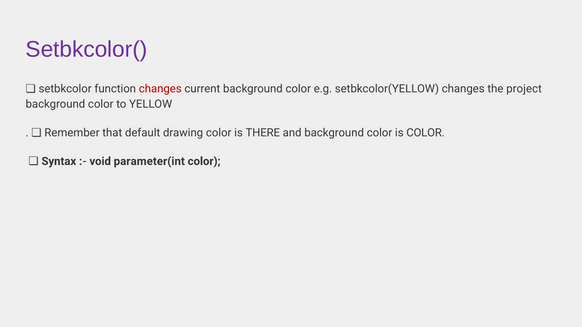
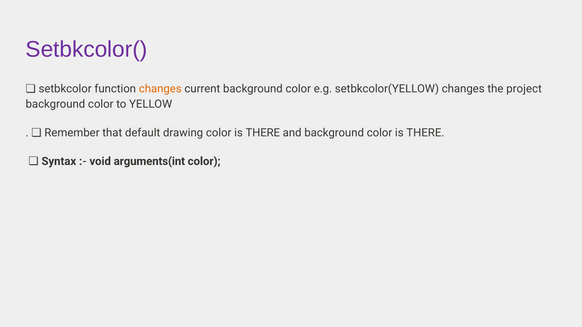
changes colour: red -> orange (160, 89)
background color is COLOR: COLOR -> THERE (425, 133)
parameter(int: parameter(int -> arguments(int (149, 161)
